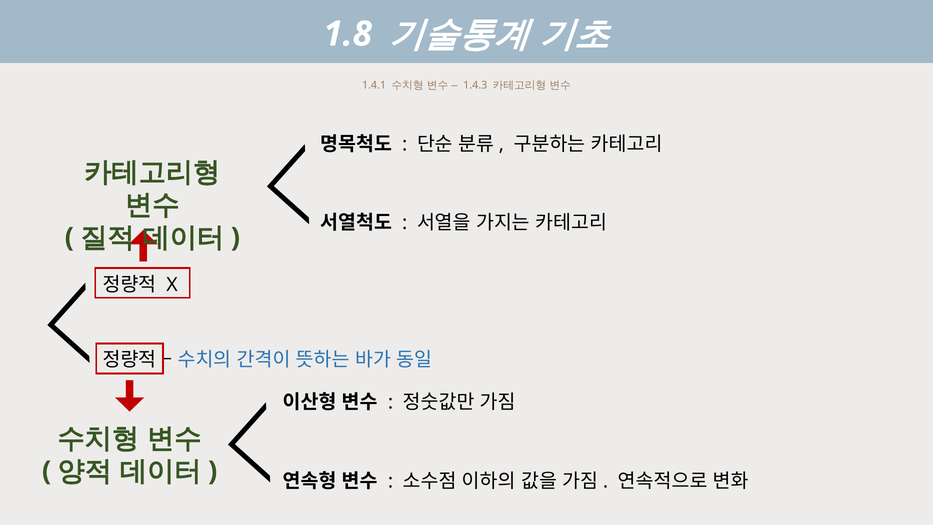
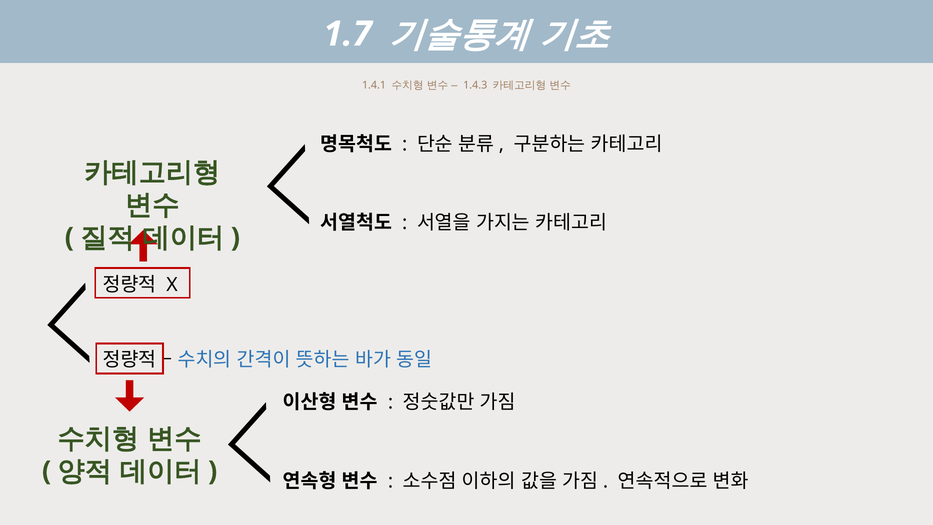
1.8: 1.8 -> 1.7 (348, 34)
